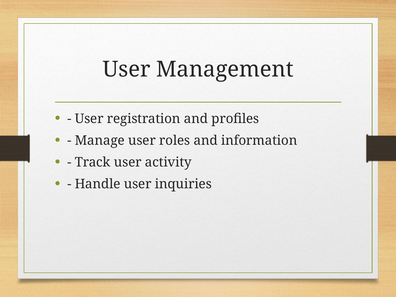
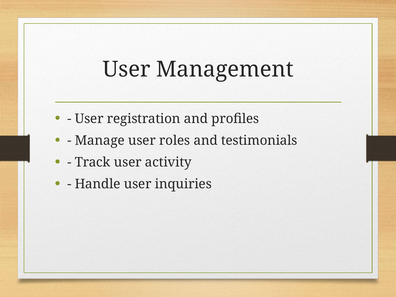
information: information -> testimonials (259, 140)
